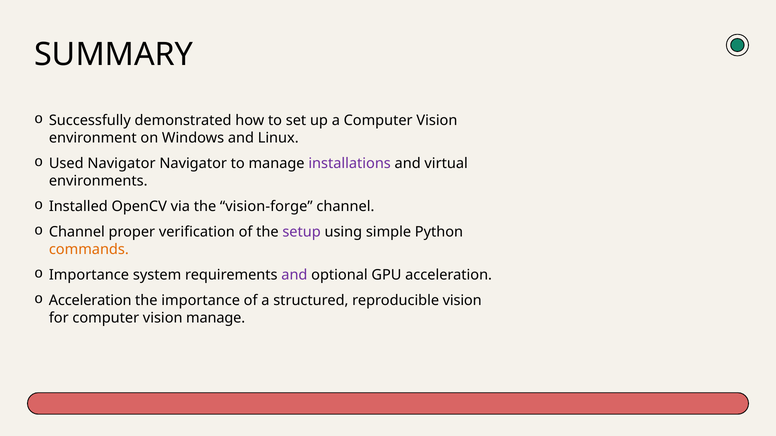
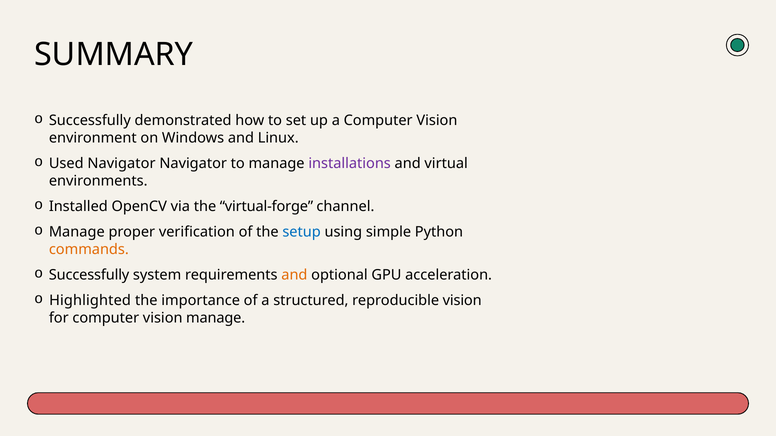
vision-forge: vision-forge -> virtual-forge (266, 207)
Channel: Channel -> Manage (77, 232)
setup colour: purple -> blue (302, 232)
Importance: Importance -> Successfully (89, 275)
and colour: purple -> orange (294, 275)
Acceleration: Acceleration -> Highlighted (90, 301)
